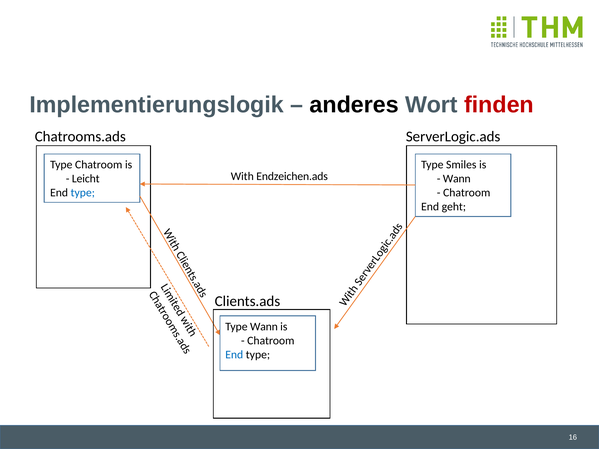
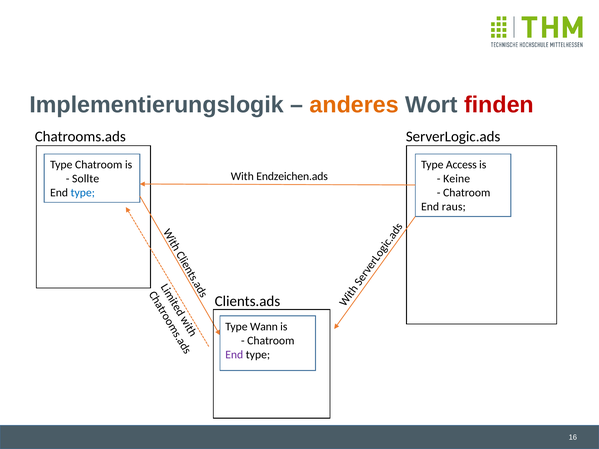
anderes colour: black -> orange (354, 105)
Smiles: Smiles -> Access (461, 165)
Leicht: Leicht -> Sollte (86, 179)
Wann: Wann -> Keine (457, 179)
geht: geht -> raus (454, 207)
End colour: blue -> purple (234, 355)
